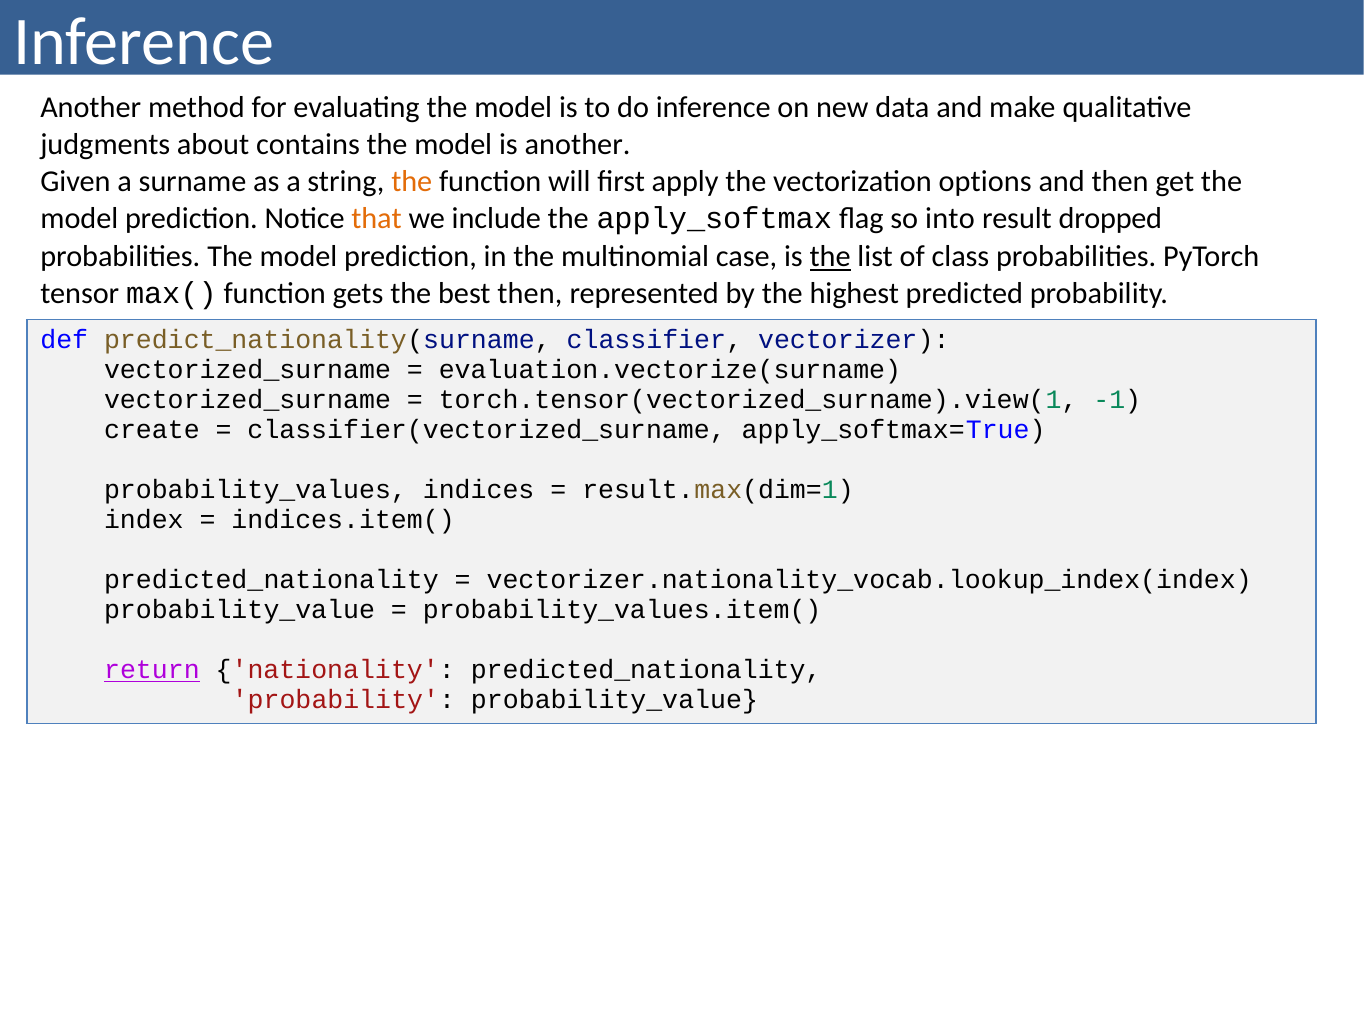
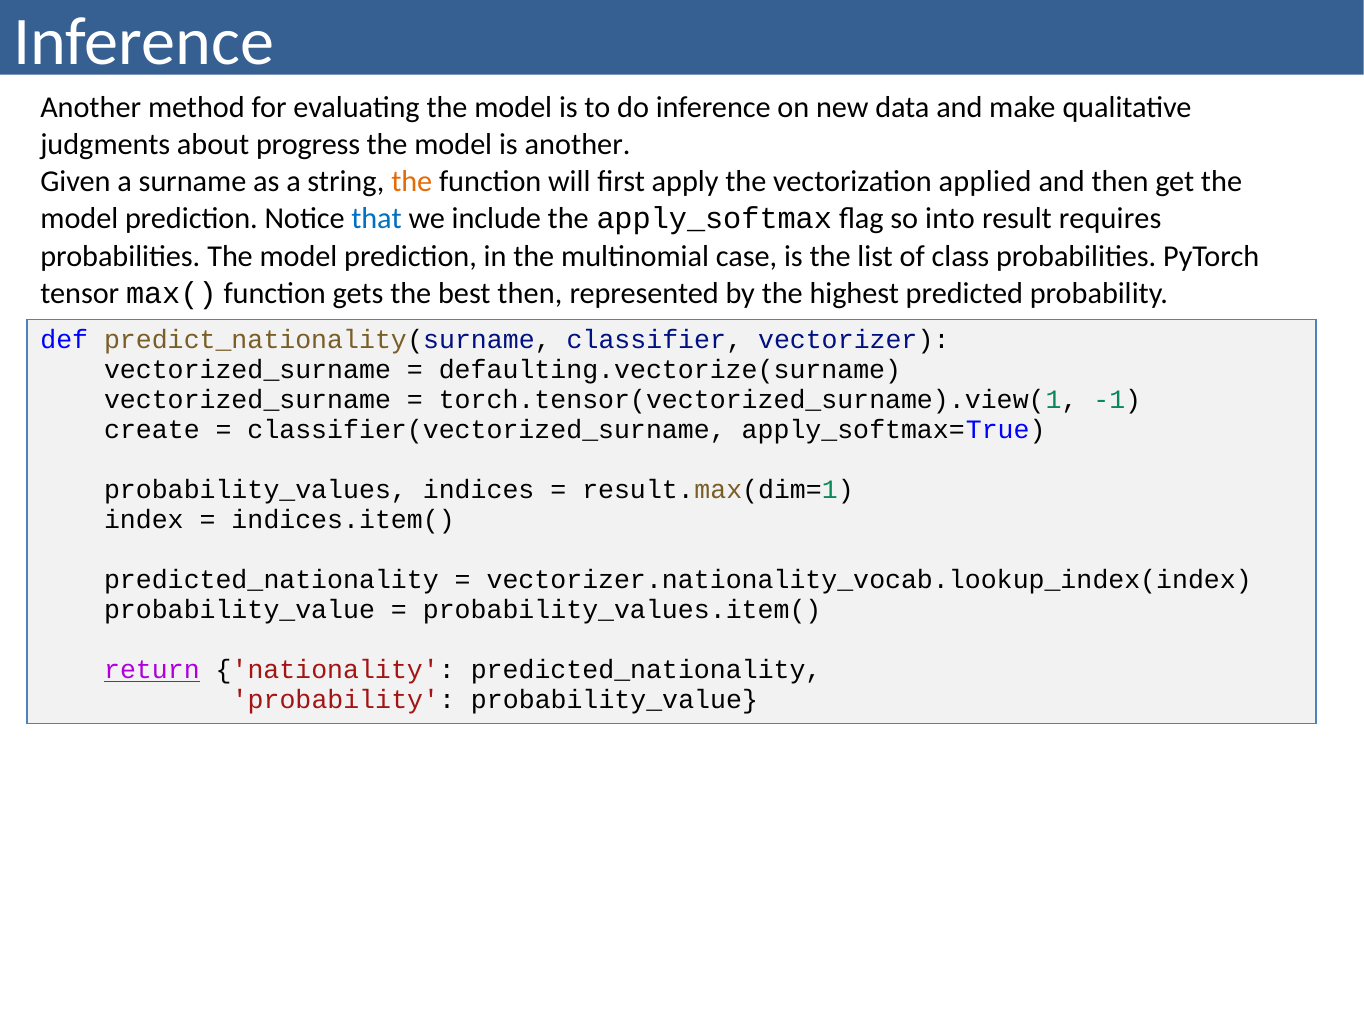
contains: contains -> progress (308, 145)
options: options -> applied (985, 182)
that colour: orange -> blue (377, 219)
dropped: dropped -> requires (1110, 219)
the underline: present -> none (830, 257)
evaluation.vectorize(surname: evaluation.vectorize(surname -> defaulting.vectorize(surname (670, 370)
